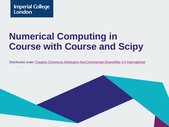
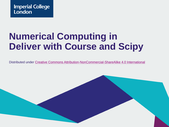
Course: Course -> Deliver (25, 46)
